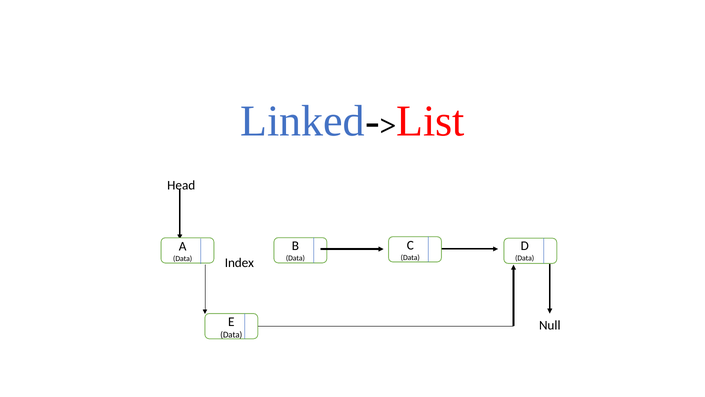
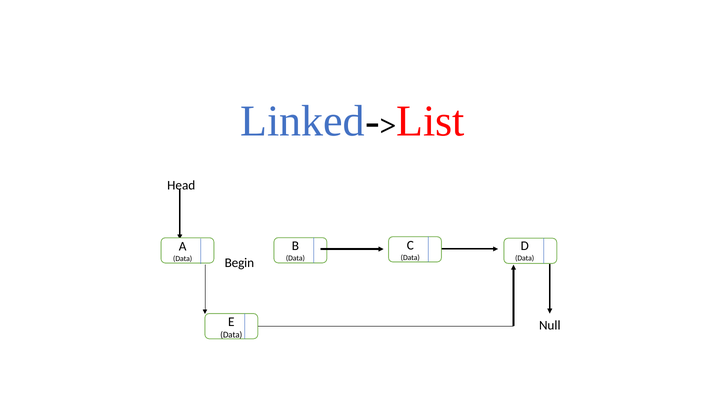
Index: Index -> Begin (239, 262)
